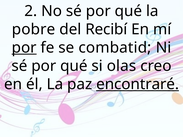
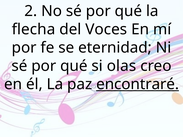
pobre: pobre -> flecha (34, 29)
Recibí: Recibí -> Voces (106, 29)
por underline: present -> none (24, 48)
combatid: combatid -> eternidad (115, 48)
